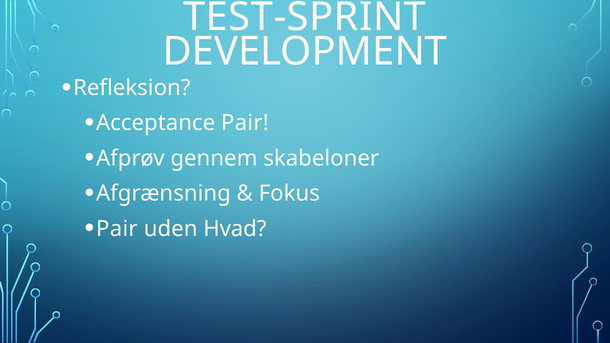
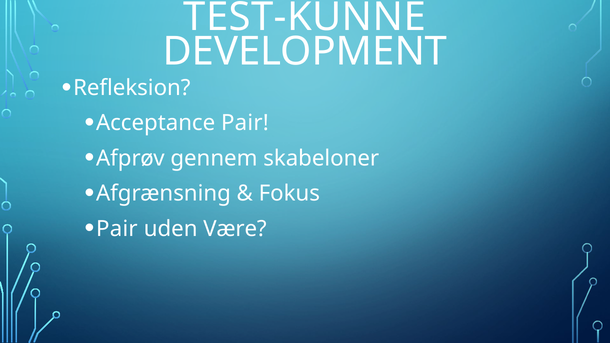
TEST-SPRINT: TEST-SPRINT -> TEST-KUNNE (305, 17)
Hvad: Hvad -> Være (235, 229)
